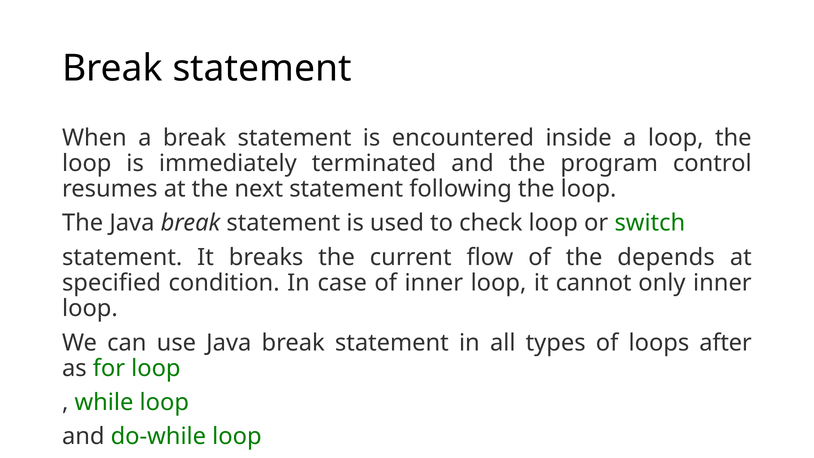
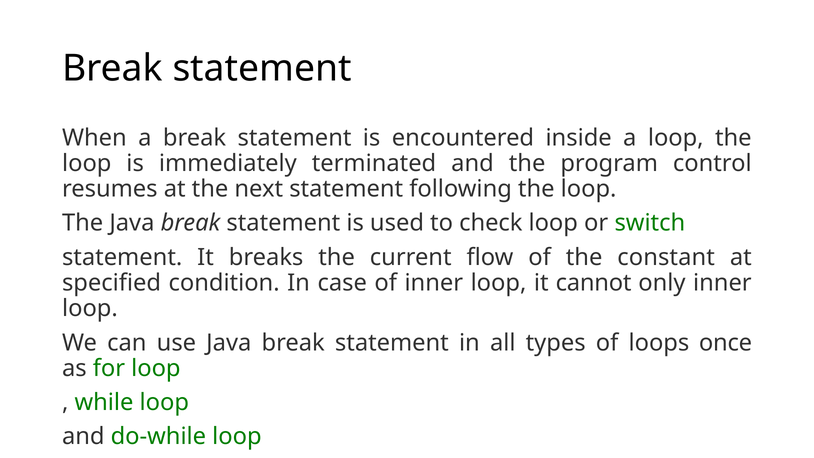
depends: depends -> constant (666, 257)
after: after -> once (726, 343)
